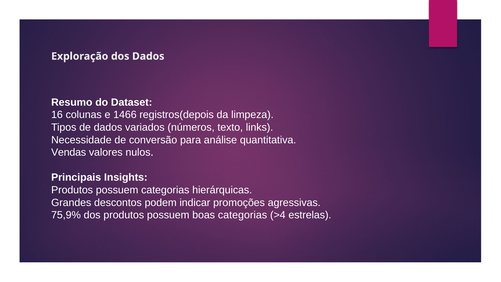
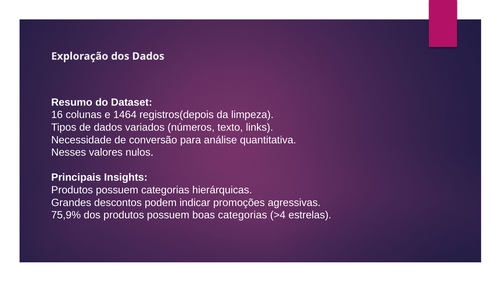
1466: 1466 -> 1464 (125, 115)
Vendas: Vendas -> Nesses (69, 152)
